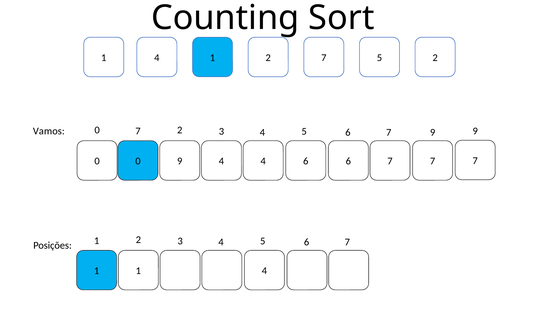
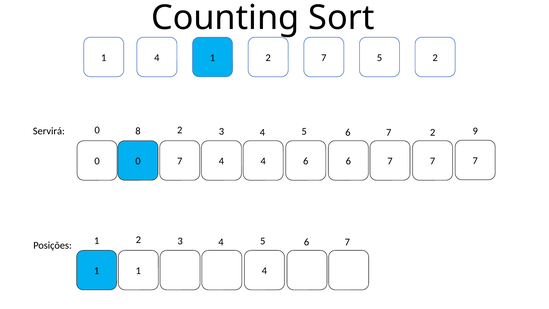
Vamos: Vamos -> Servirá (49, 131)
0 7: 7 -> 8 (138, 131)
6 7 9: 9 -> 2 (433, 132)
0 9: 9 -> 7 (180, 161)
